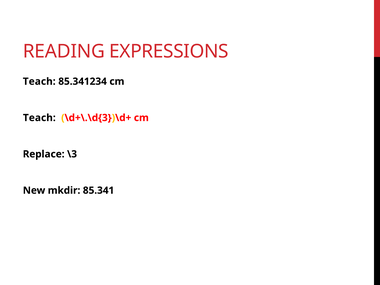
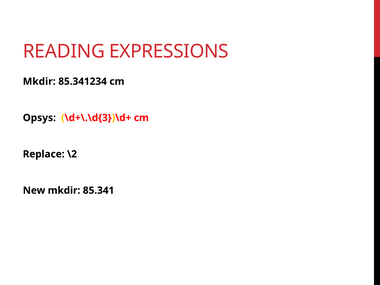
Teach: Teach -> Mkdir (39, 81)
Teach: Teach -> Opsys (39, 118)
\3: \3 -> \2 (72, 154)
